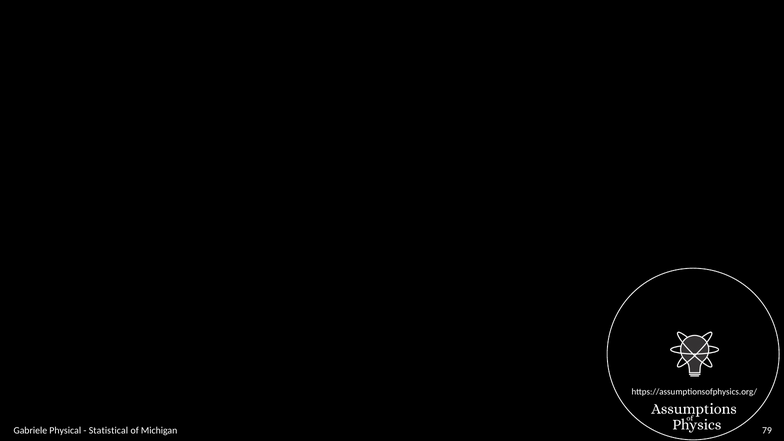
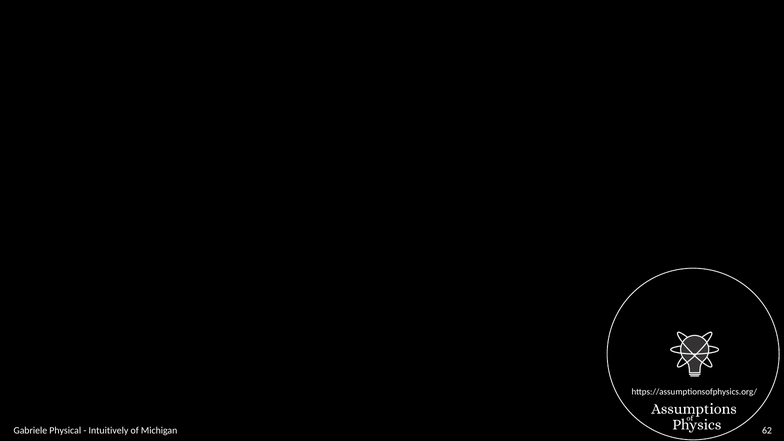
Statistical: Statistical -> Intuitively (108, 430)
79: 79 -> 62 (767, 431)
